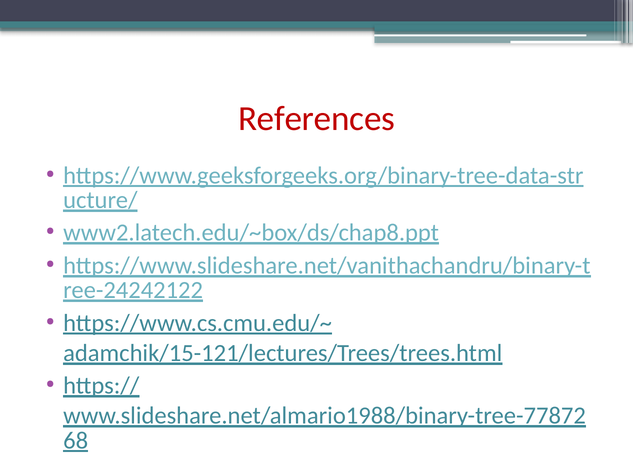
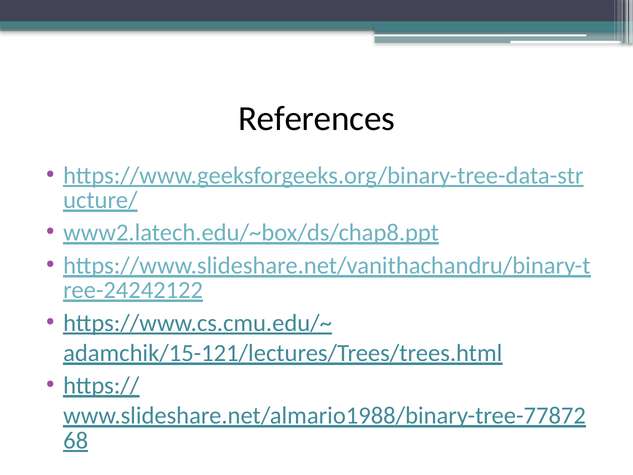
References colour: red -> black (317, 118)
